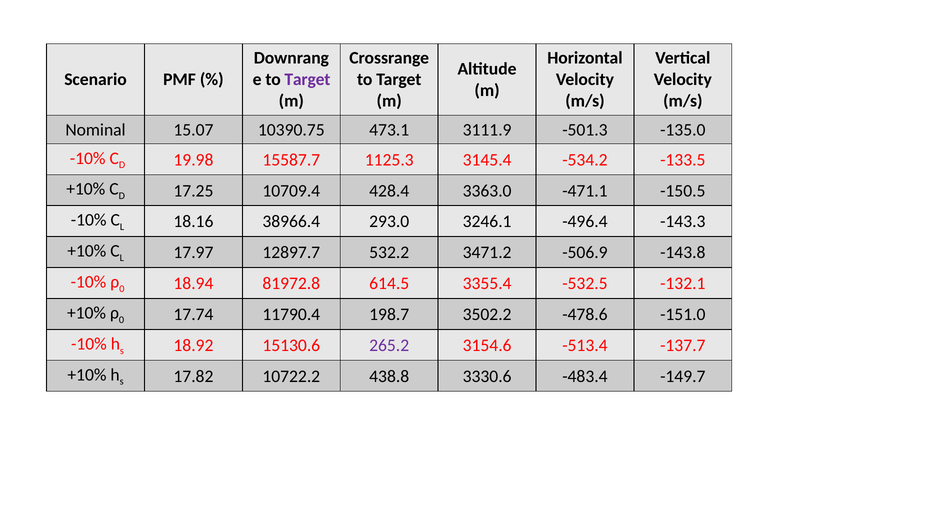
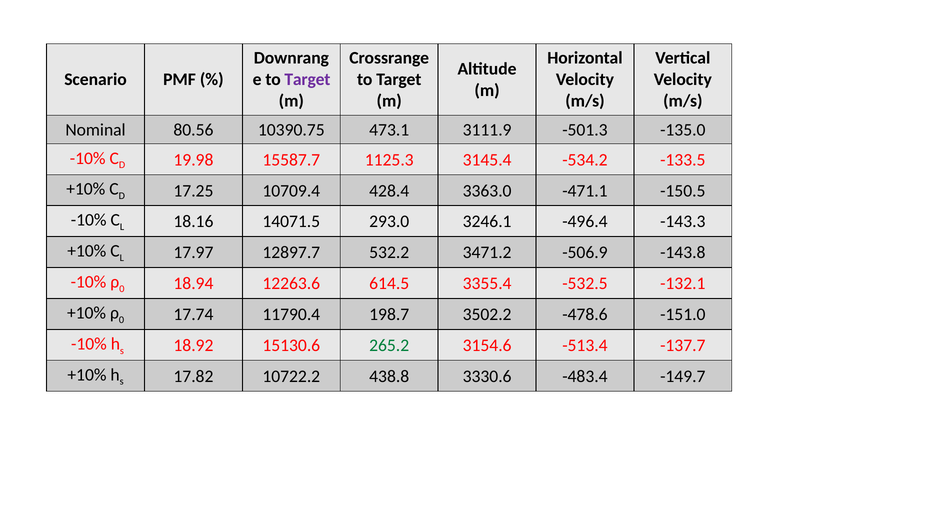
15.07: 15.07 -> 80.56 (193, 130)
38966.4: 38966.4 -> 14071.5 (291, 222)
81972.8: 81972.8 -> 12263.6 (291, 283)
265.2 colour: purple -> green (389, 345)
